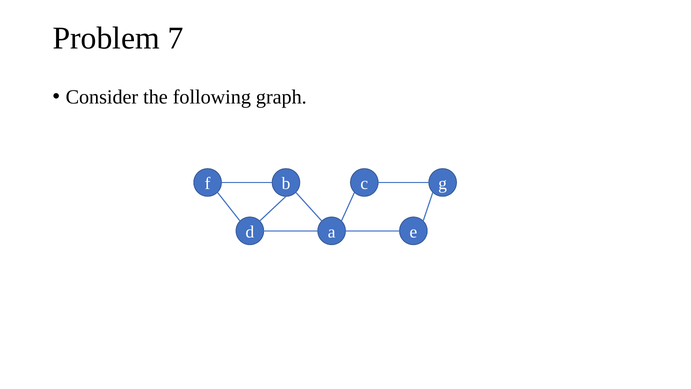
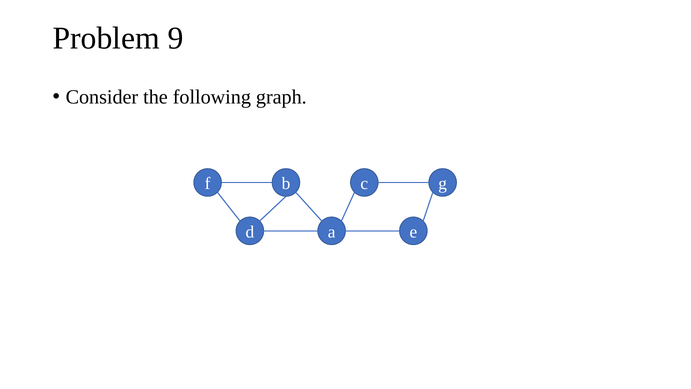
7: 7 -> 9 (176, 38)
